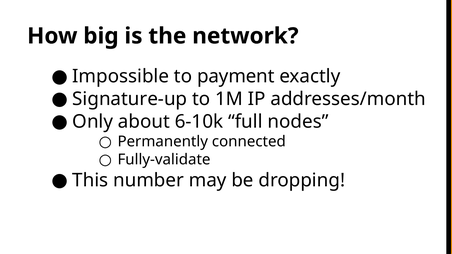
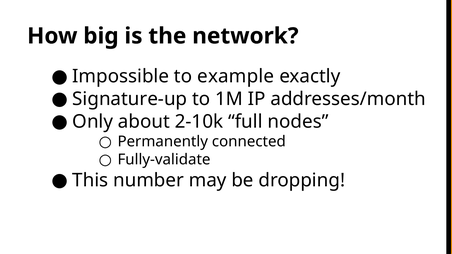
payment: payment -> example (236, 76)
6-10k: 6-10k -> 2-10k (199, 122)
